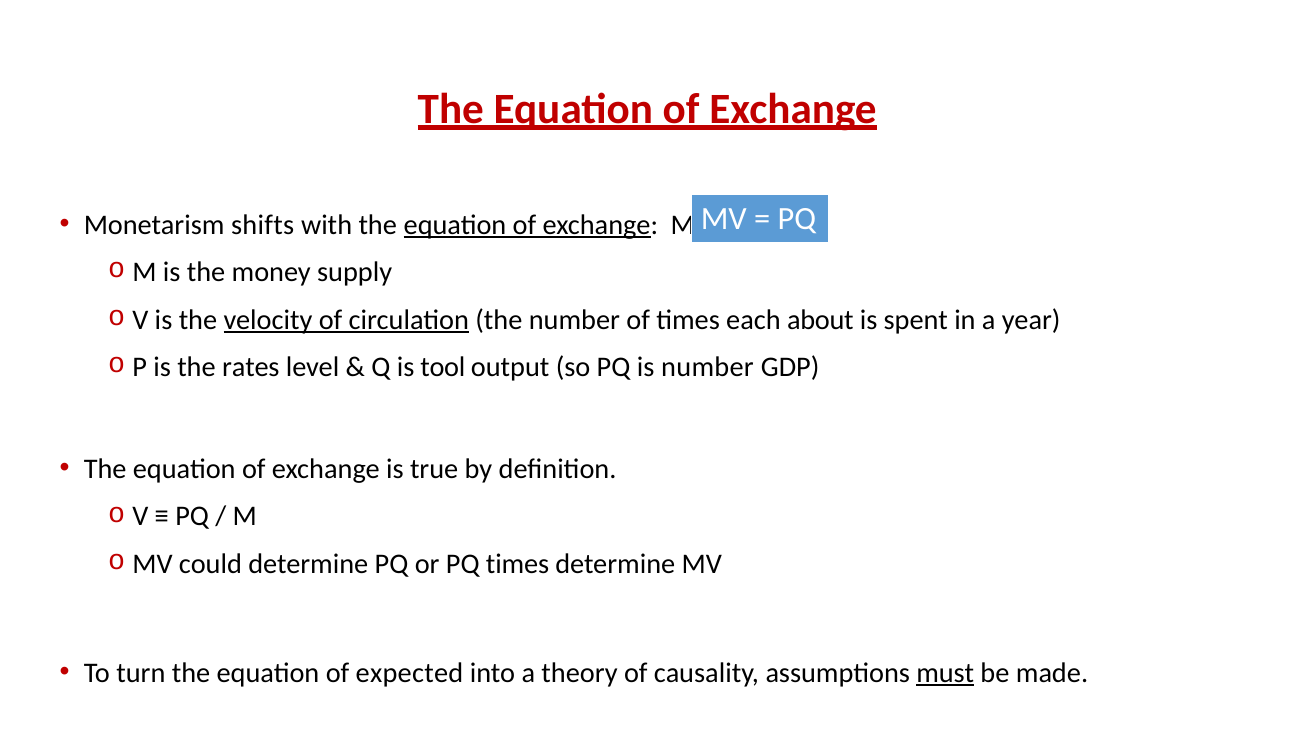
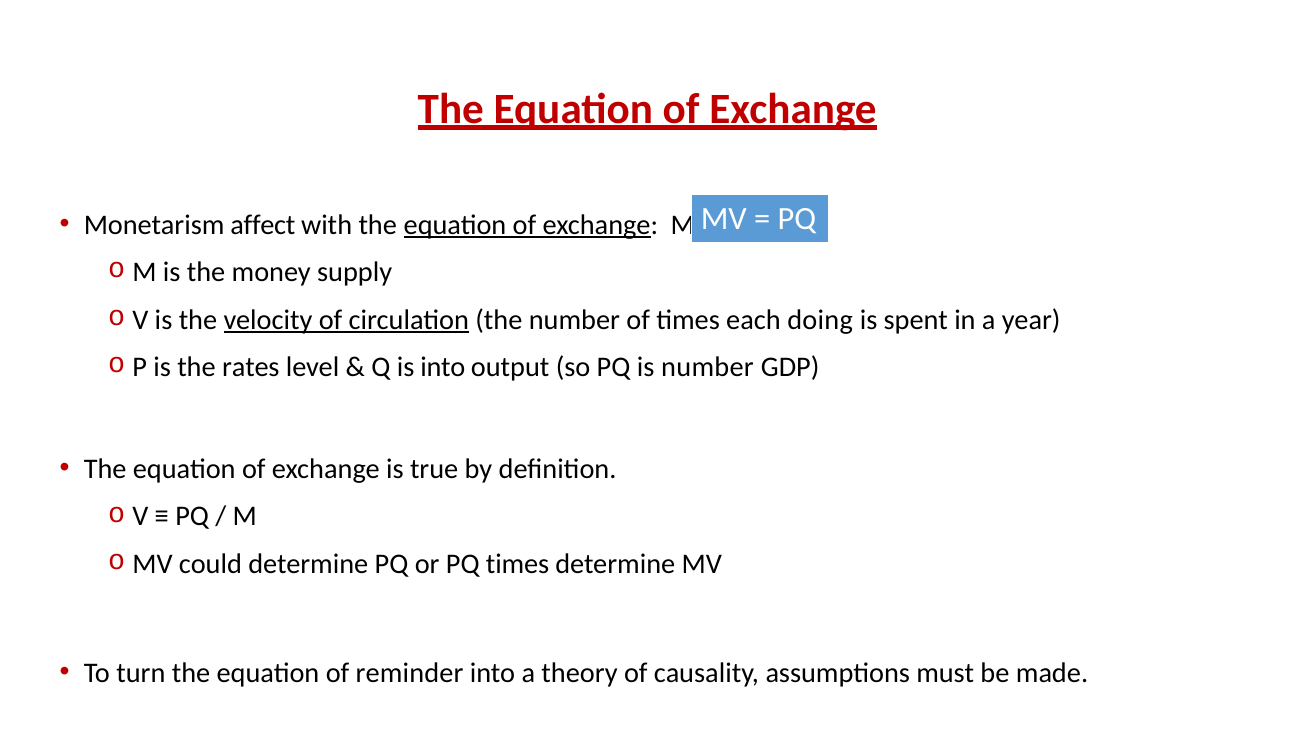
shifts: shifts -> affect (263, 225)
about: about -> doing (820, 319)
is tool: tool -> into (443, 367)
expected: expected -> reminder (410, 672)
must underline: present -> none (945, 672)
